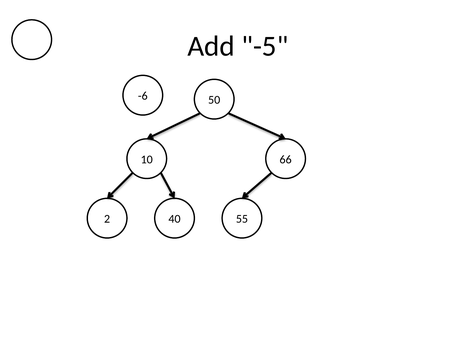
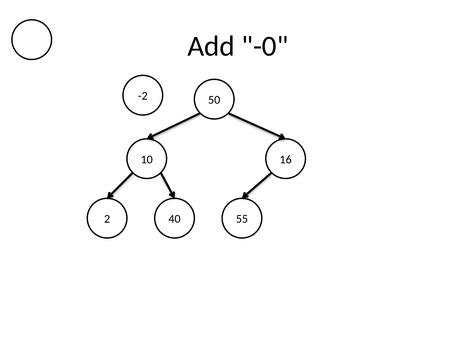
-5: -5 -> -0 (265, 46)
-6: -6 -> -2 (143, 96)
66: 66 -> 16 (286, 159)
